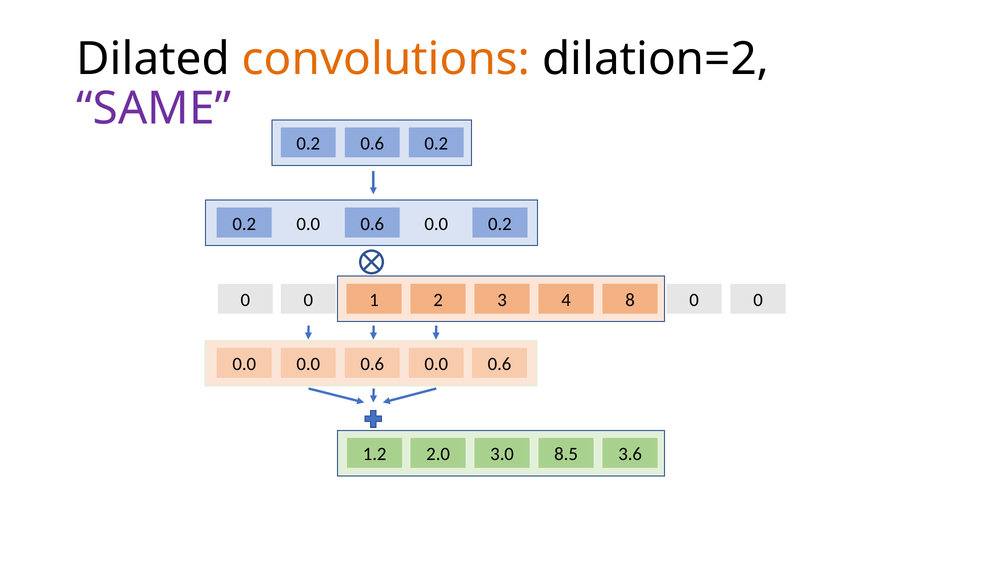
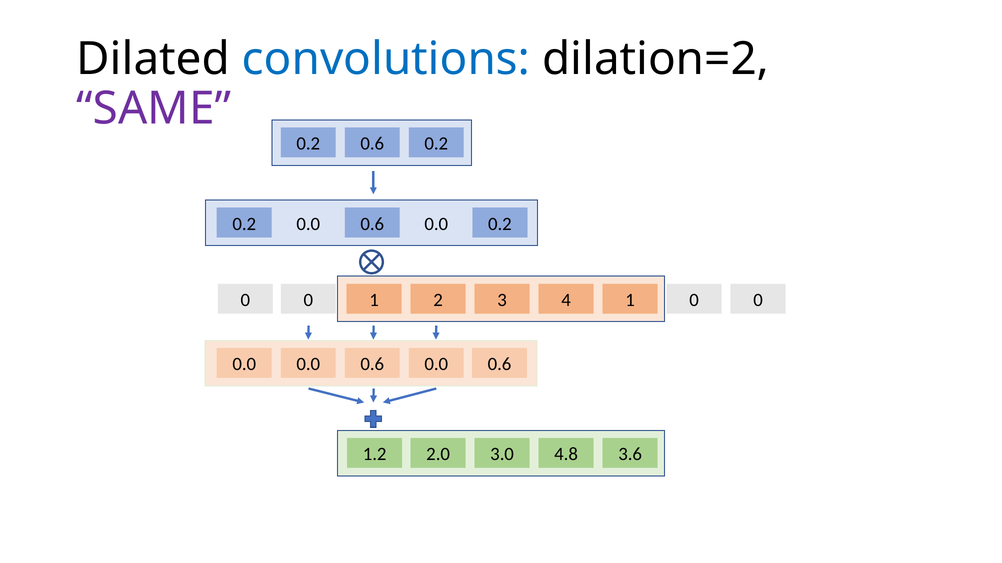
convolutions colour: orange -> blue (386, 59)
4 8: 8 -> 1 (630, 300)
8.5: 8.5 -> 4.8 (566, 455)
